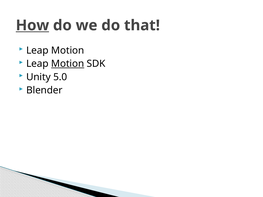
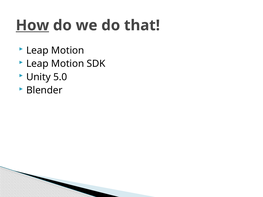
Motion underline: present -> none (68, 64)
